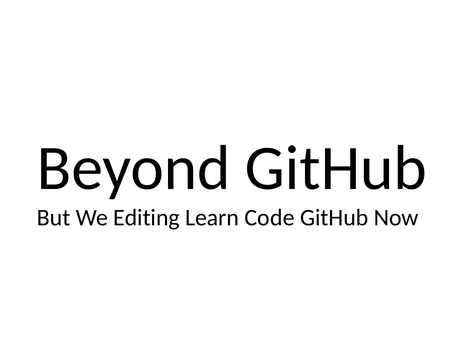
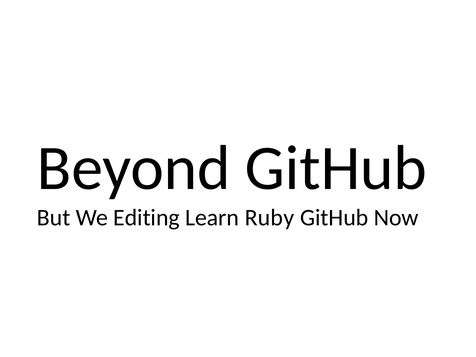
Code: Code -> Ruby (269, 218)
